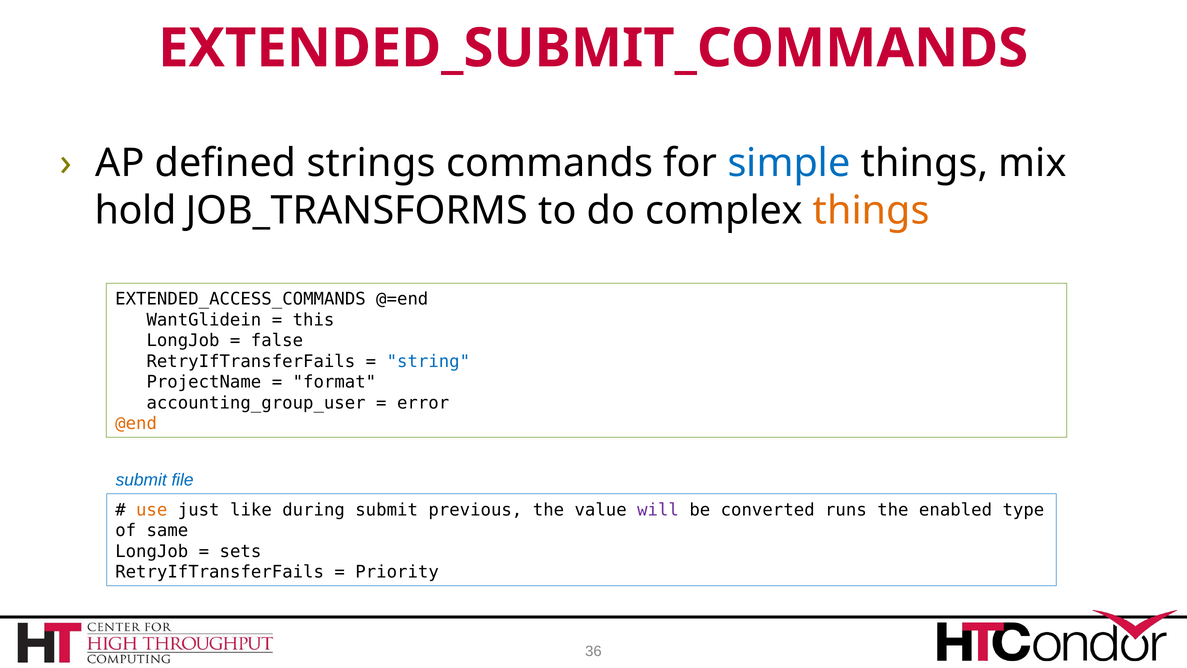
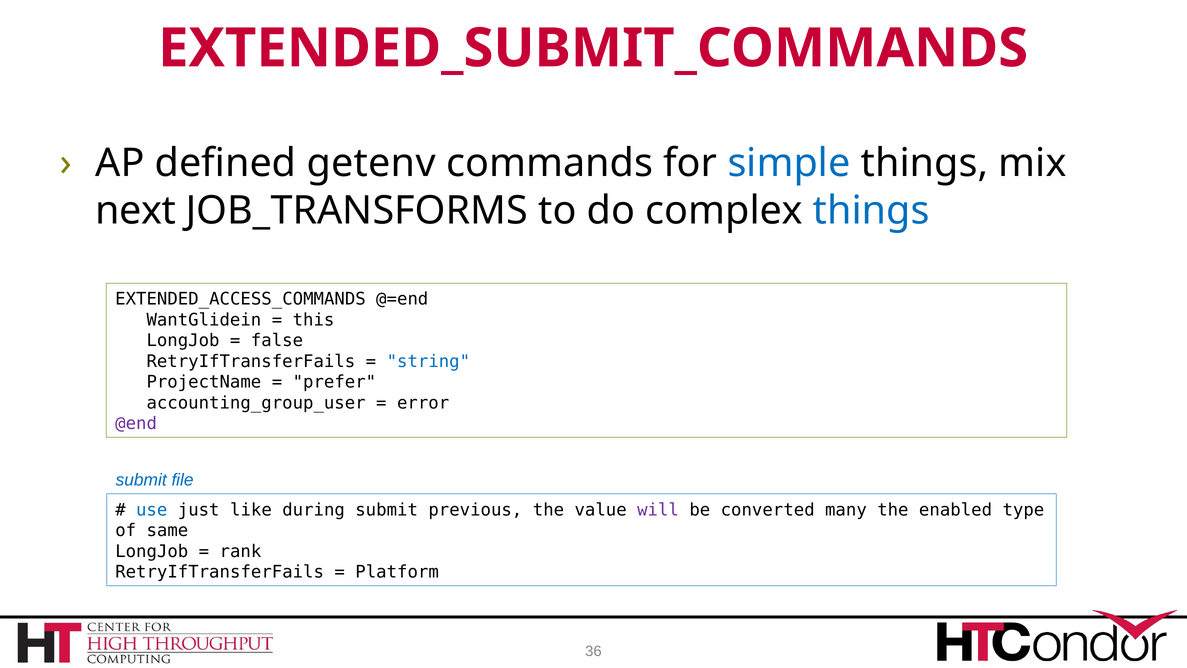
strings: strings -> getenv (371, 163)
hold: hold -> next (135, 210)
things colour: orange -> blue (871, 210)
format: format -> prefer (334, 382)
@end colour: orange -> purple (136, 424)
use colour: orange -> blue (152, 510)
runs: runs -> many (846, 510)
sets: sets -> rank (240, 551)
Priority: Priority -> Platform (397, 572)
